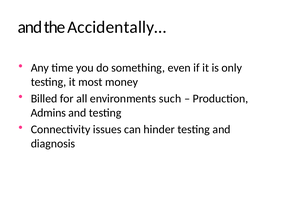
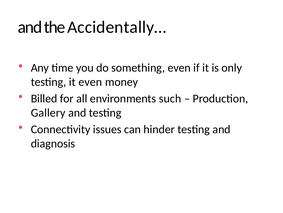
it most: most -> even (90, 82)
Admins: Admins -> Gallery (48, 112)
